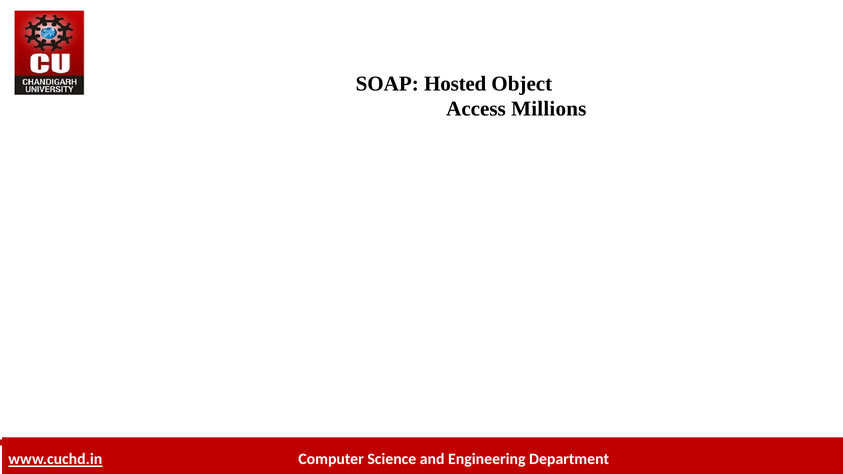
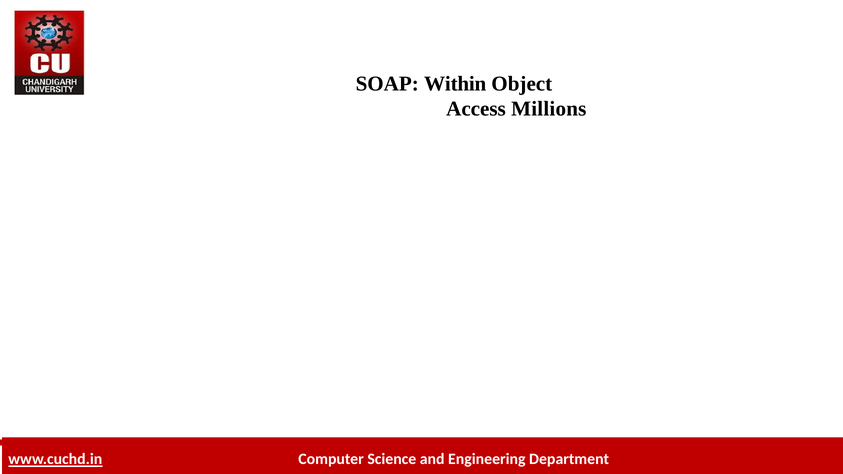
Hosted: Hosted -> Within (455, 84)
